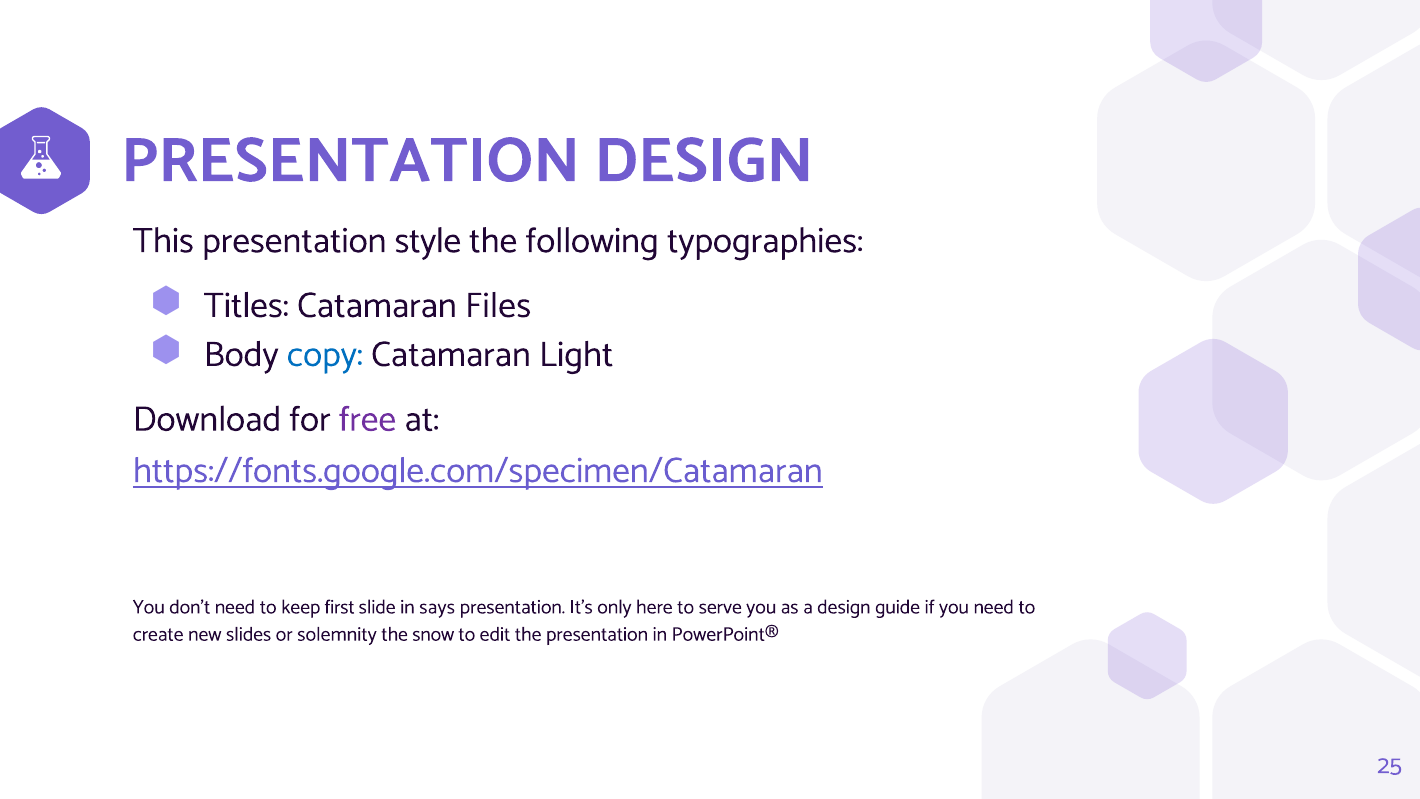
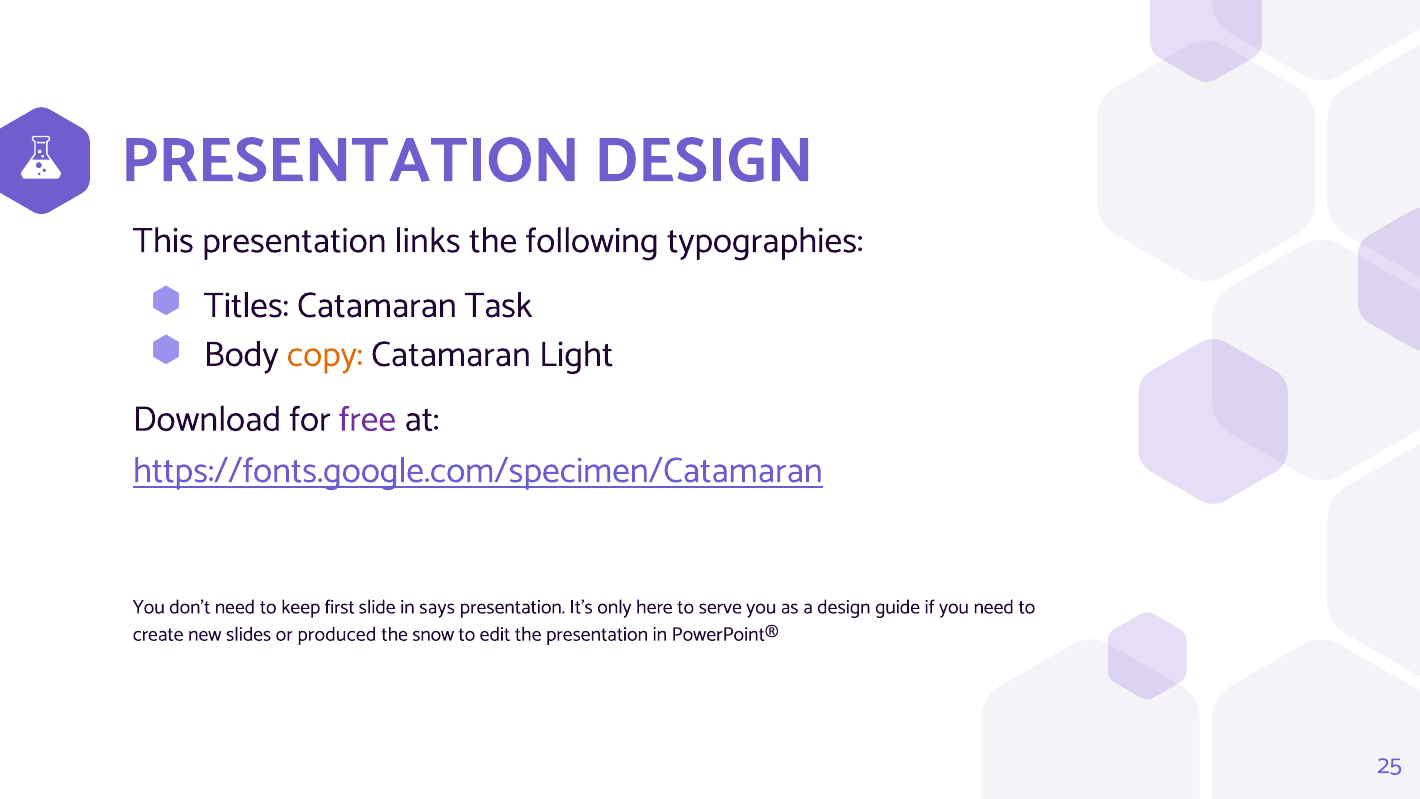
style: style -> links (428, 240)
Files: Files -> Task (498, 305)
copy colour: blue -> orange (325, 354)
solemnity: solemnity -> produced (337, 634)
